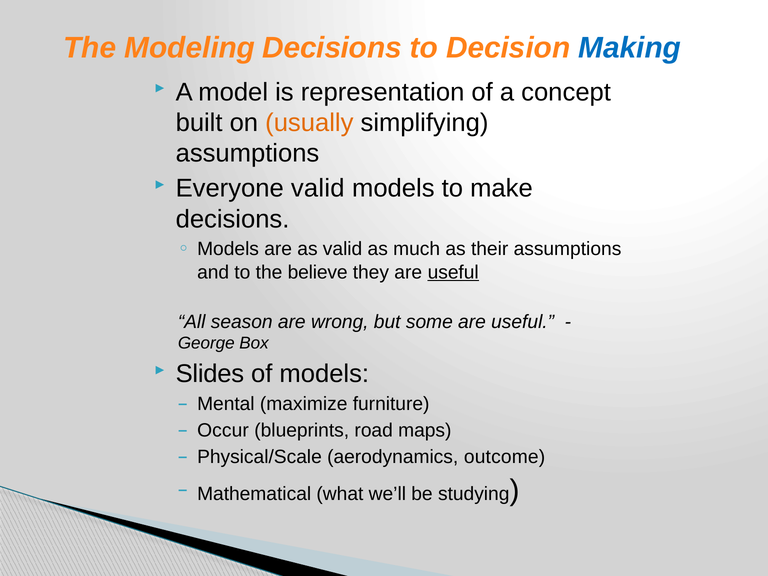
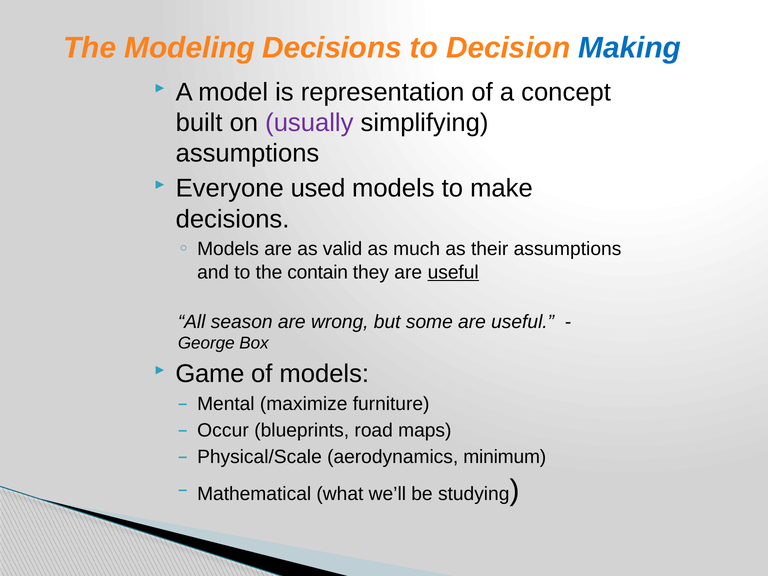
usually colour: orange -> purple (309, 123)
Everyone valid: valid -> used (318, 189)
believe: believe -> contain (318, 272)
Slides: Slides -> Game (210, 374)
outcome: outcome -> minimum (505, 457)
